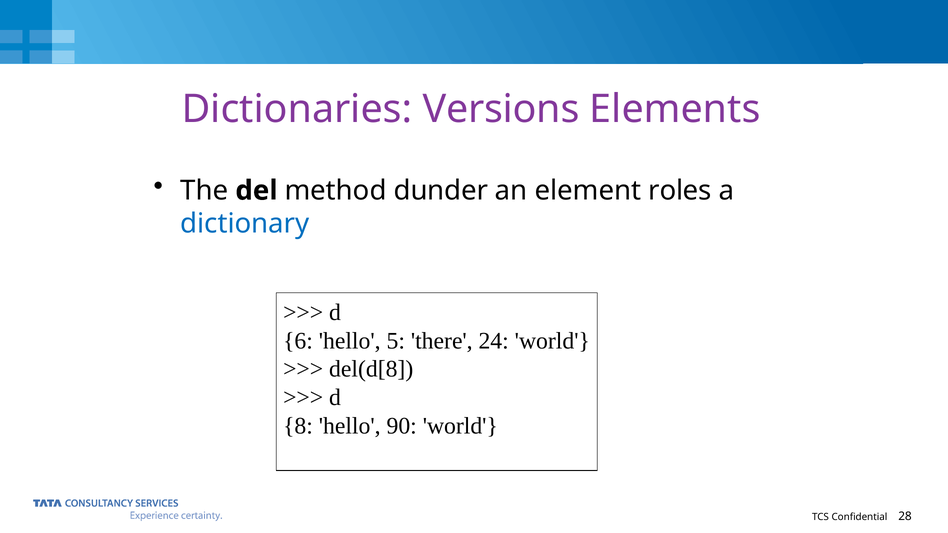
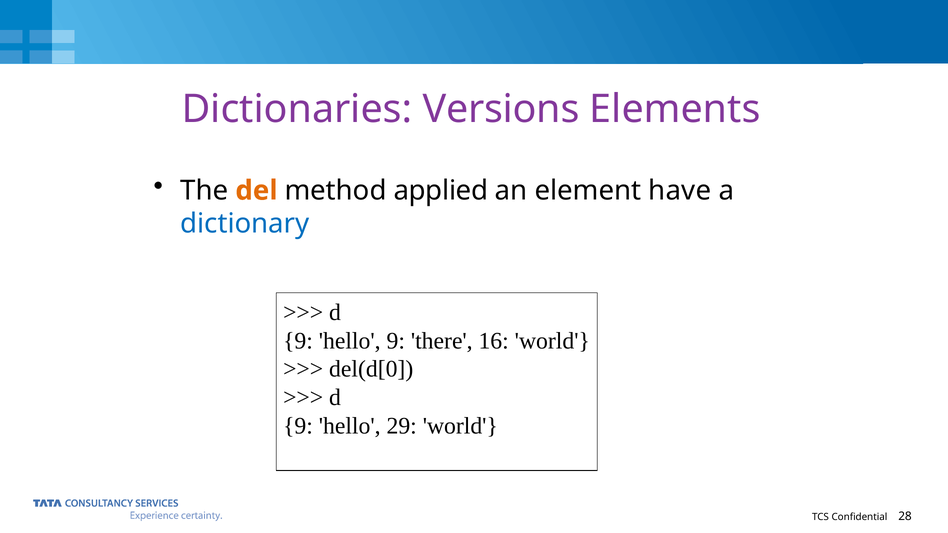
del colour: black -> orange (256, 191)
dunder: dunder -> applied (441, 191)
roles: roles -> have (680, 191)
6: 6 -> 9 (298, 341)
hello 5: 5 -> 9 (396, 341)
24: 24 -> 16 (494, 341)
del(d[8: del(d[8 -> del(d[0 (371, 369)
8: 8 -> 9 (298, 426)
90: 90 -> 29 (402, 426)
